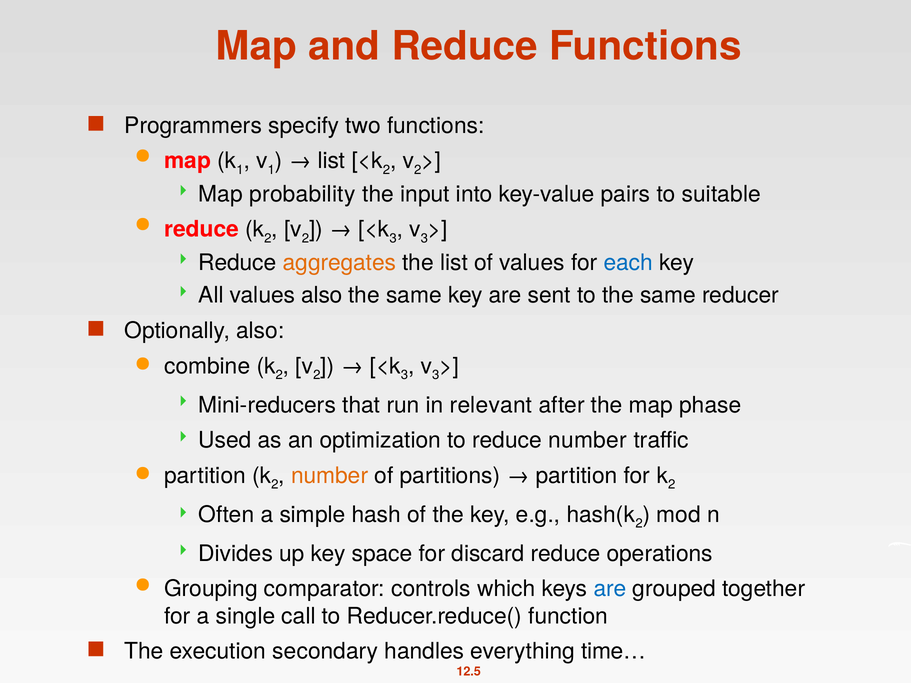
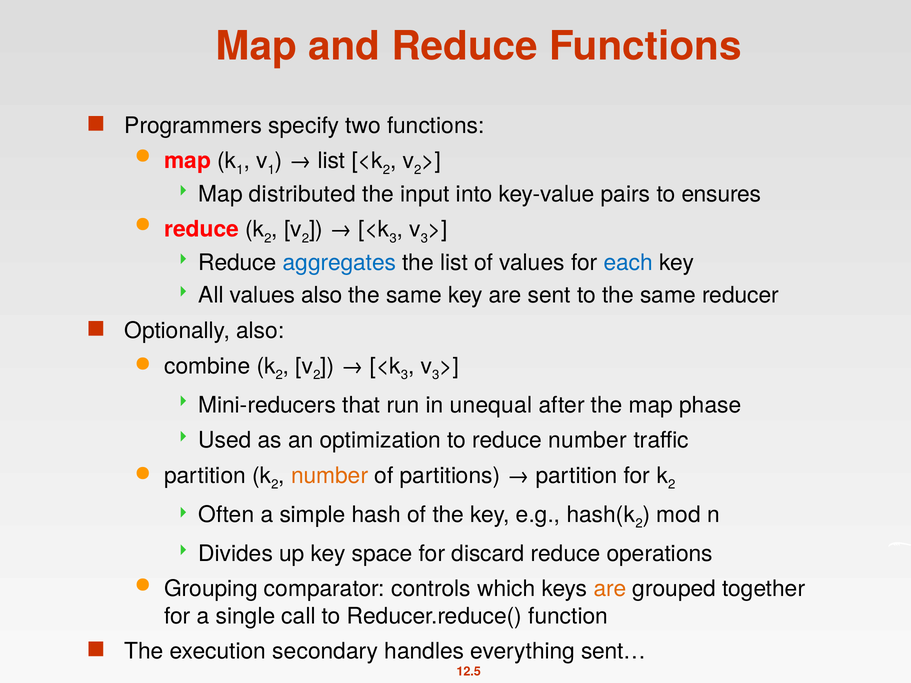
probability: probability -> distributed (302, 194)
suitable: suitable -> ensures (721, 194)
aggregates colour: orange -> blue (340, 263)
relevant: relevant -> unequal (491, 405)
are colour: blue -> orange (610, 589)
time…: time… -> sent… (614, 652)
